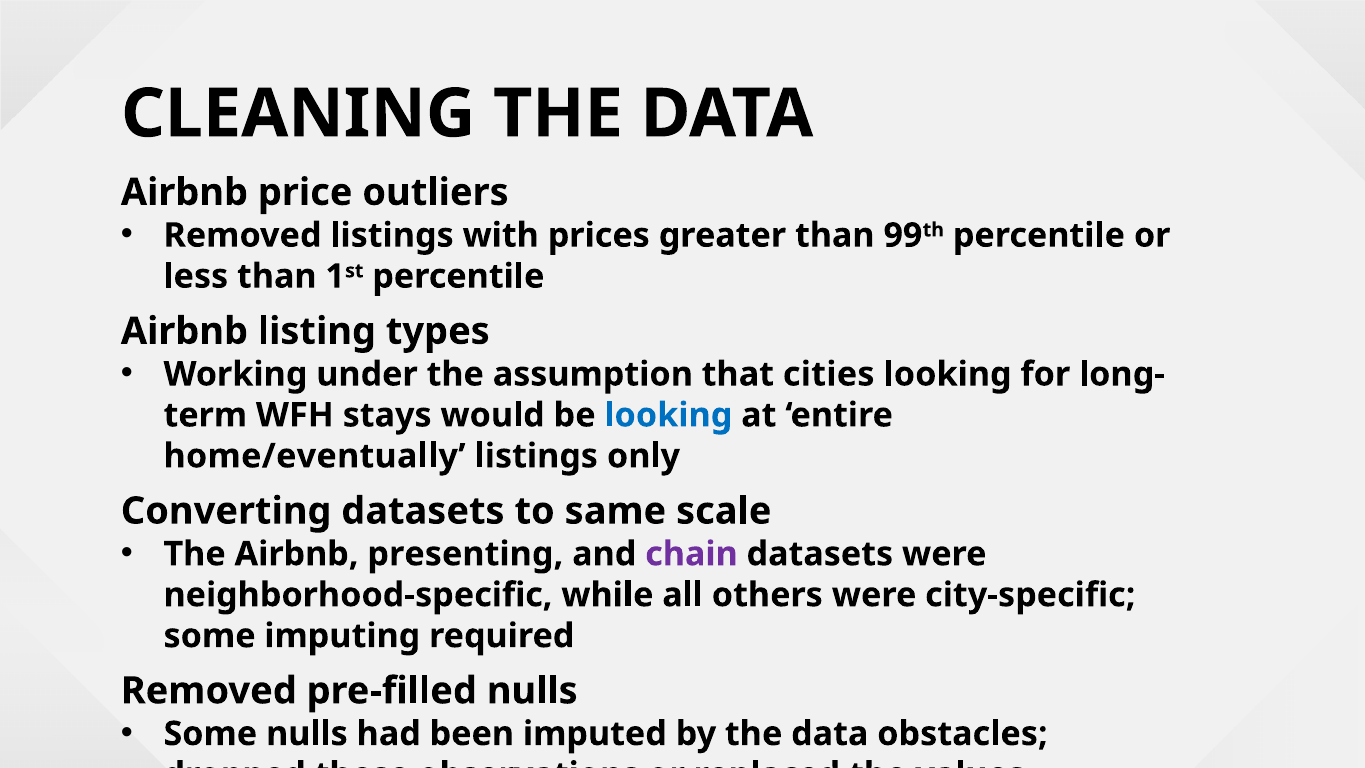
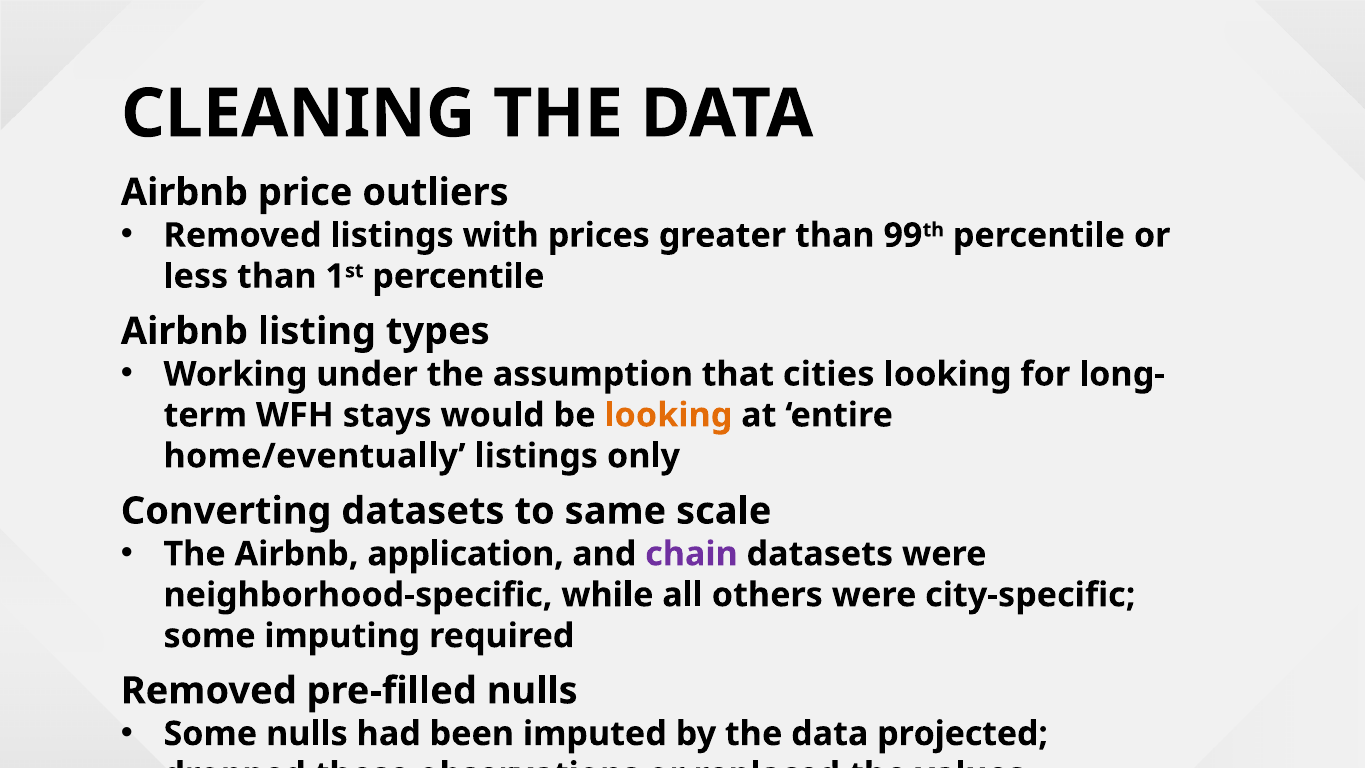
looking colour: blue -> orange (668, 415)
presenting: presenting -> application (466, 554)
obstacles: obstacles -> projected (963, 734)
